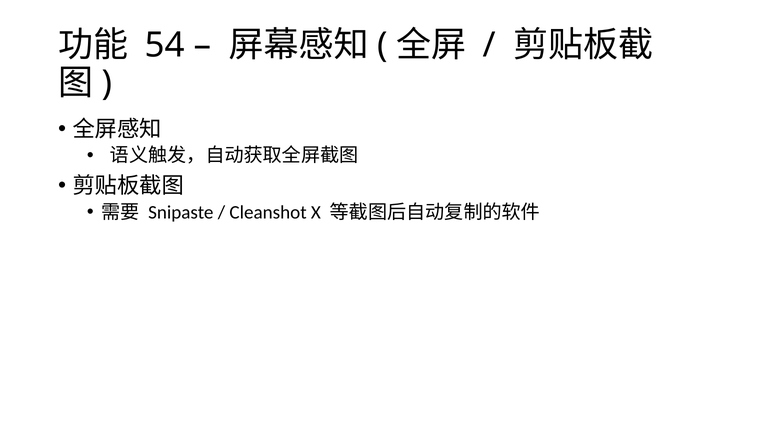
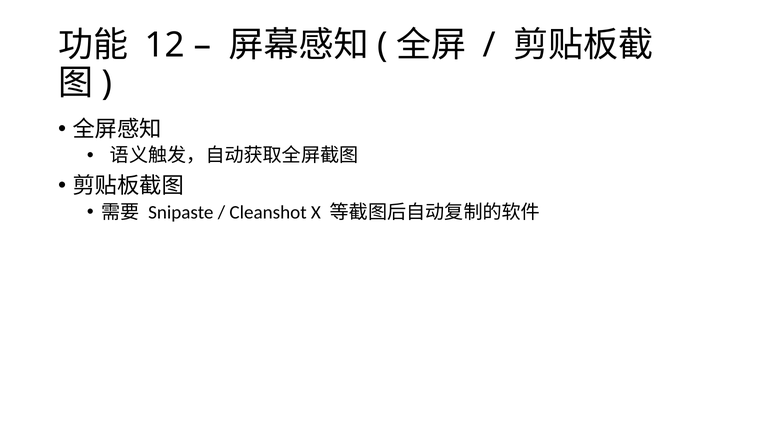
54: 54 -> 12 (165, 45)
